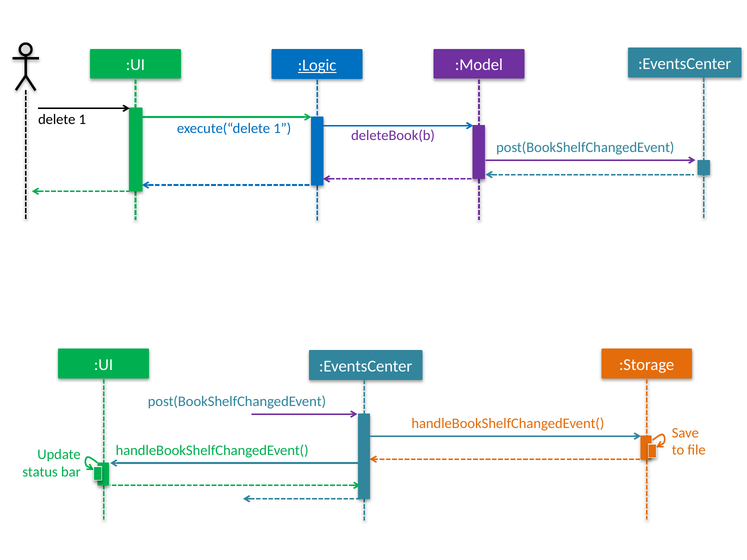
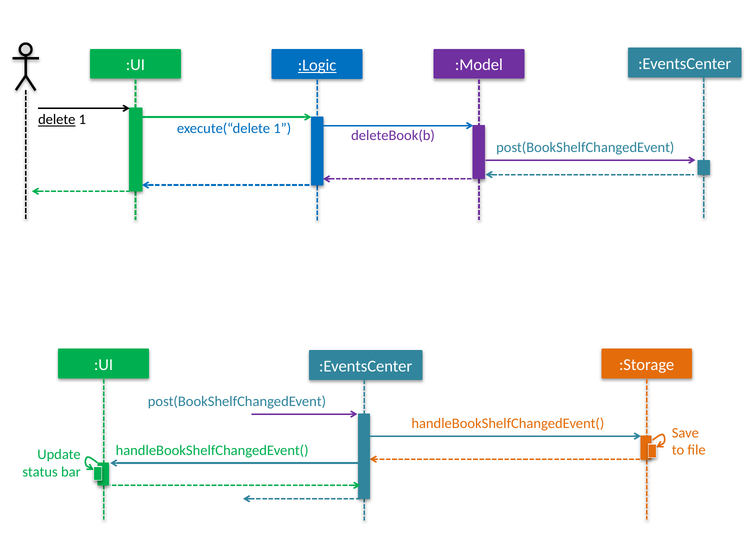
delete underline: none -> present (57, 120)
